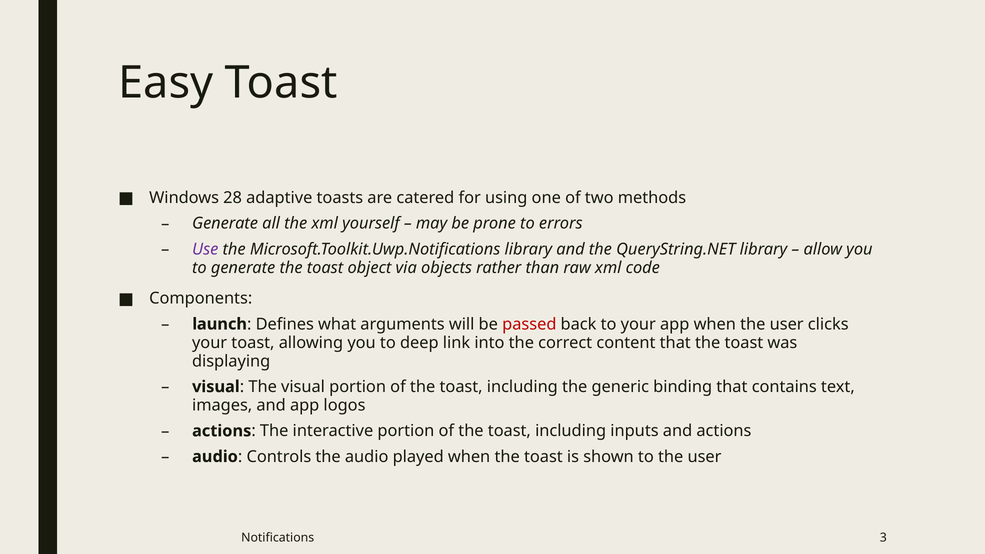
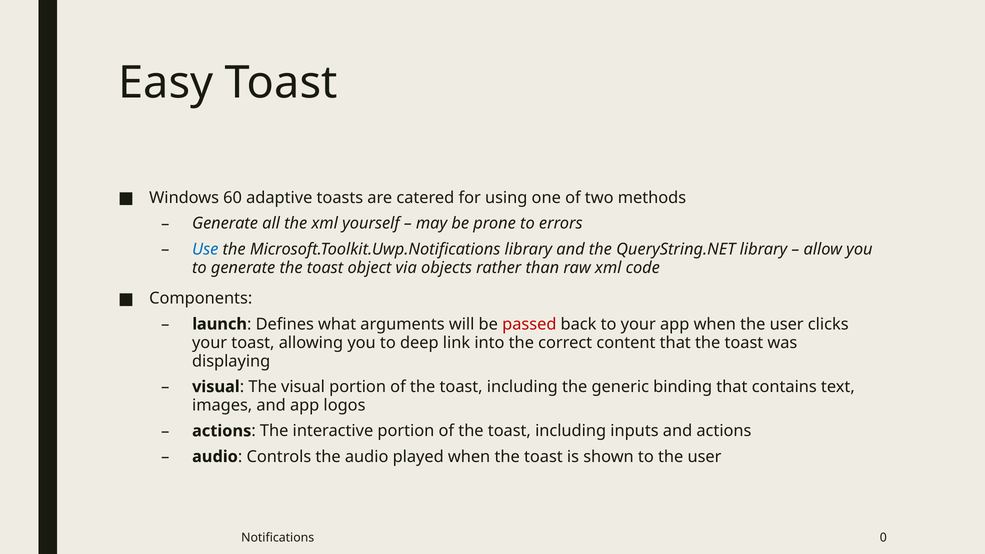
28: 28 -> 60 (233, 198)
Use colour: purple -> blue (205, 249)
3: 3 -> 0 (883, 538)
